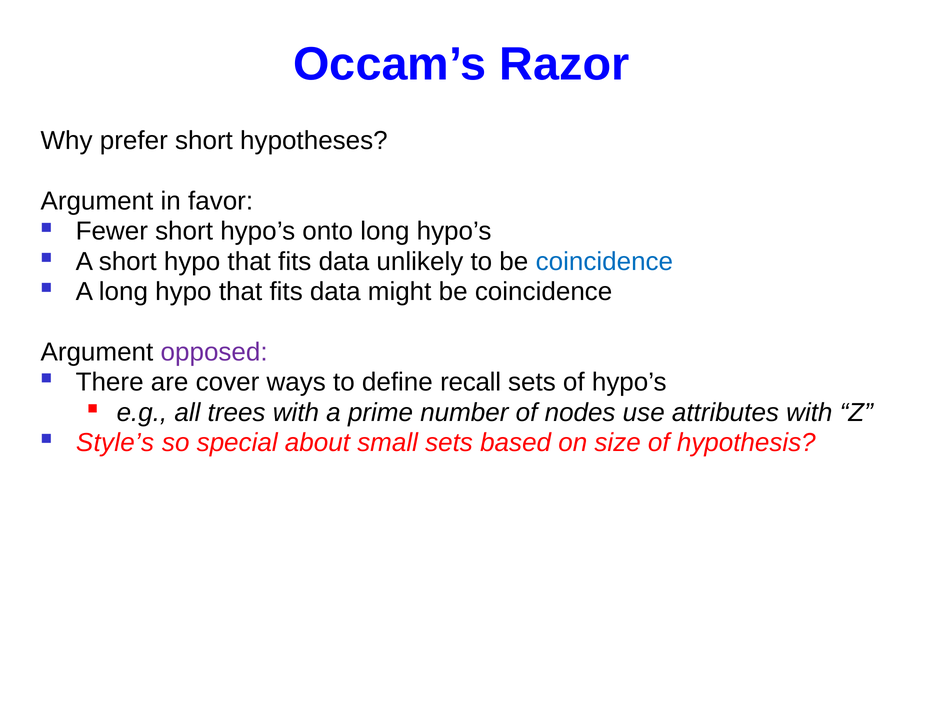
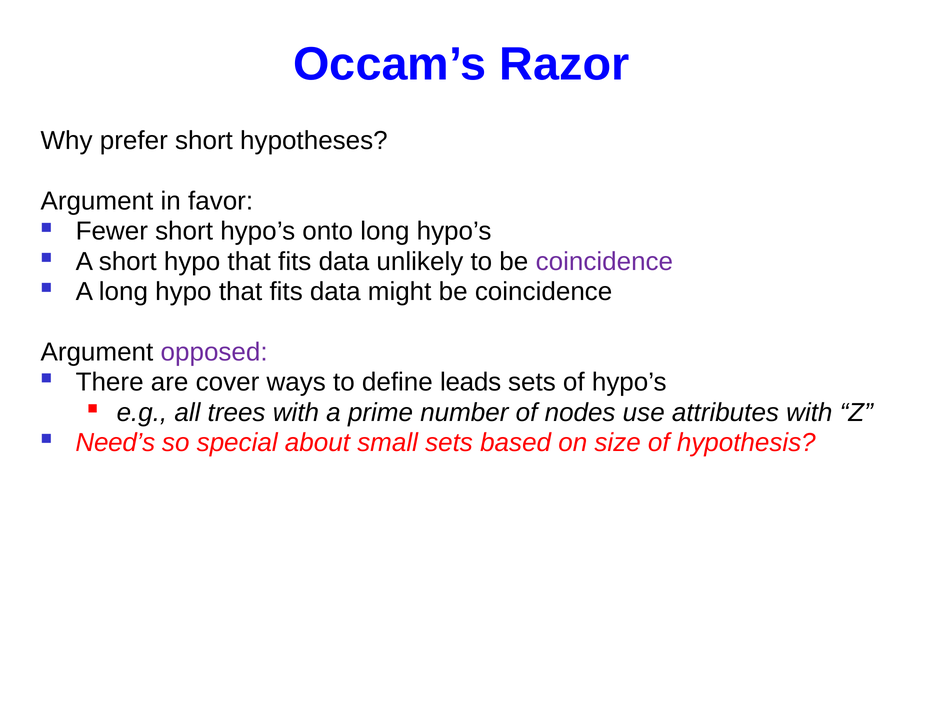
coincidence colour: blue -> purple (604, 262)
recall: recall -> leads (471, 382)
Style’s: Style’s -> Need’s (115, 443)
